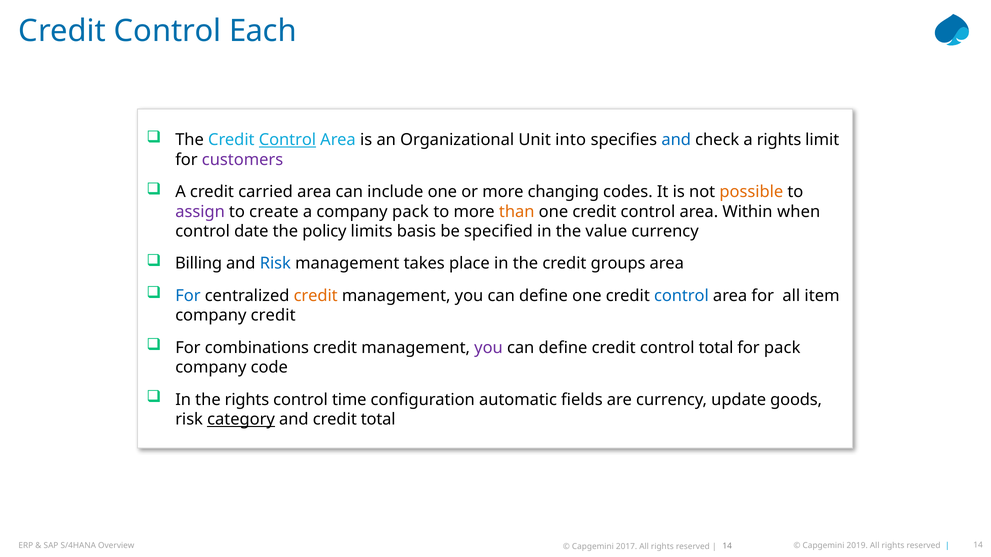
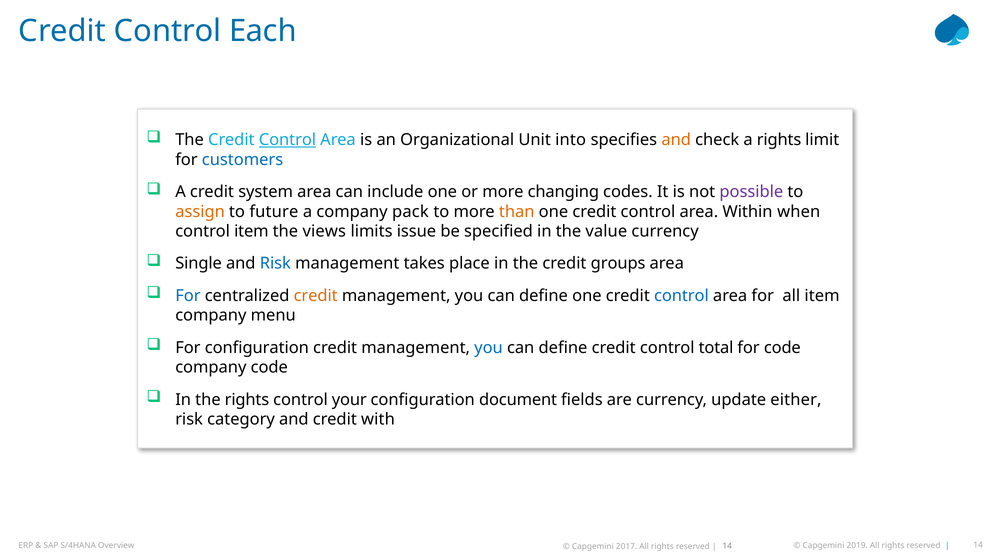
and colour: blue -> orange (676, 140)
customers colour: purple -> blue (243, 160)
carried: carried -> system (266, 192)
possible colour: orange -> purple (751, 192)
assign colour: purple -> orange (200, 212)
create: create -> future (274, 212)
control date: date -> item (251, 232)
policy: policy -> views (324, 232)
basis: basis -> issue (416, 232)
Billing: Billing -> Single (199, 264)
company credit: credit -> menu (273, 316)
For combinations: combinations -> configuration (257, 348)
you colour: purple -> blue (489, 348)
for pack: pack -> code (782, 348)
time: time -> your (349, 400)
automatic: automatic -> document (518, 400)
goods: goods -> either (796, 400)
category underline: present -> none (241, 420)
credit total: total -> with (378, 420)
